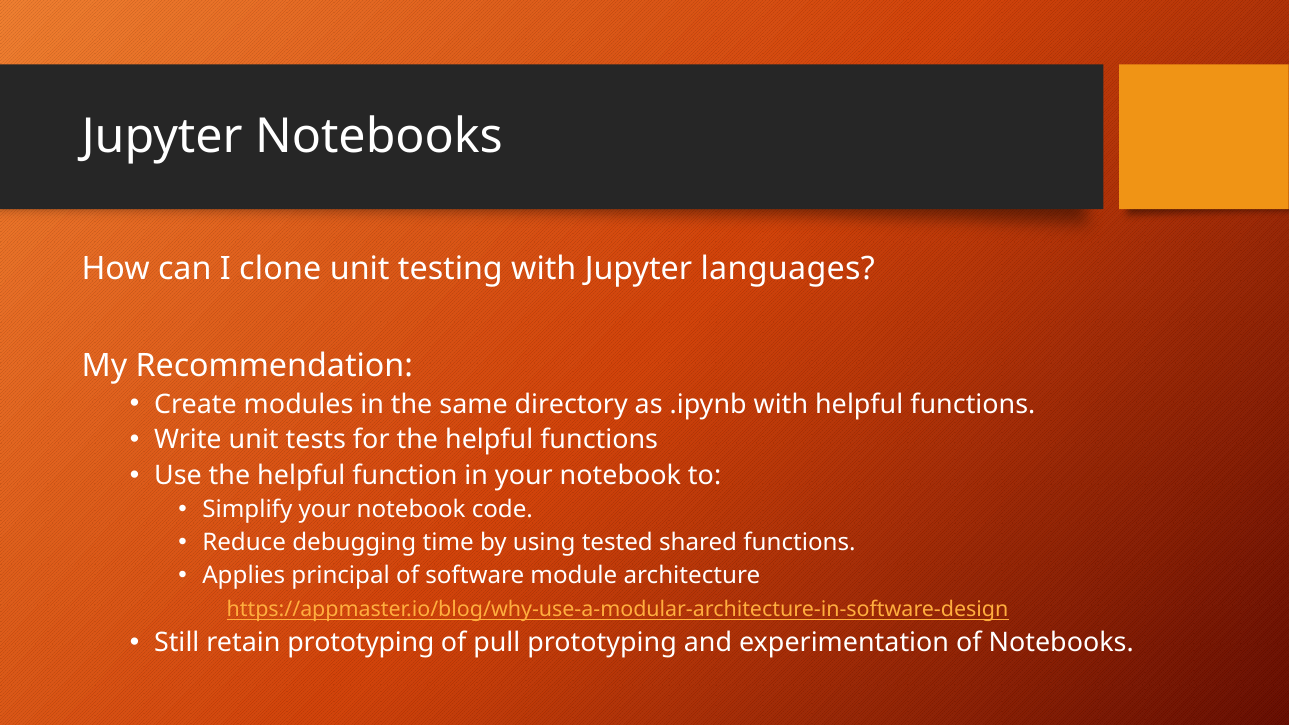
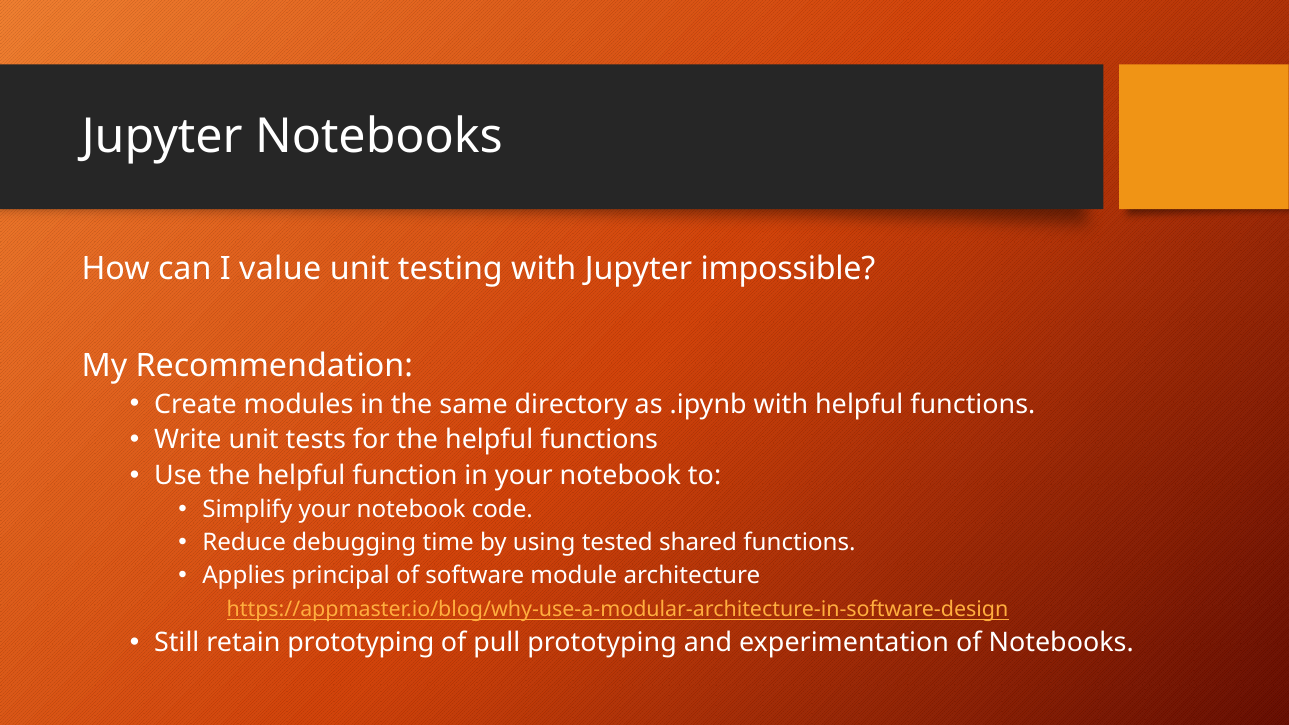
clone: clone -> value (280, 269)
languages: languages -> impossible (788, 269)
